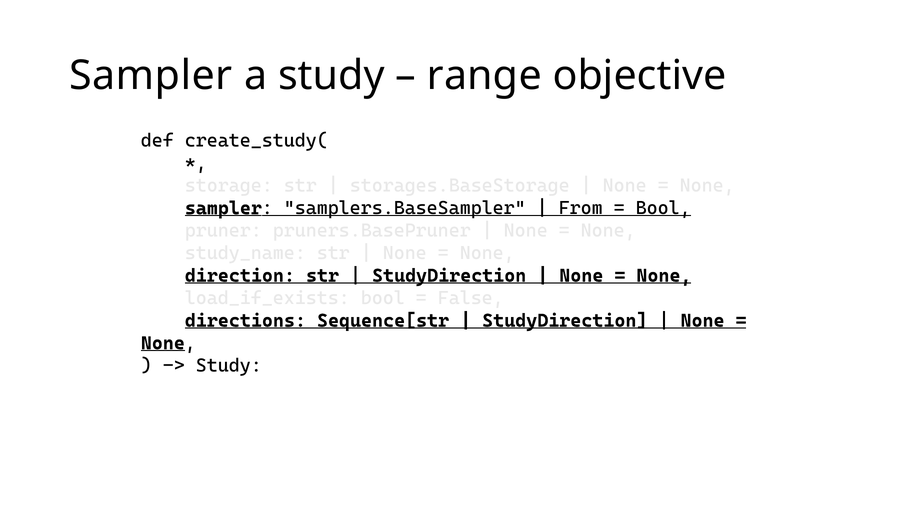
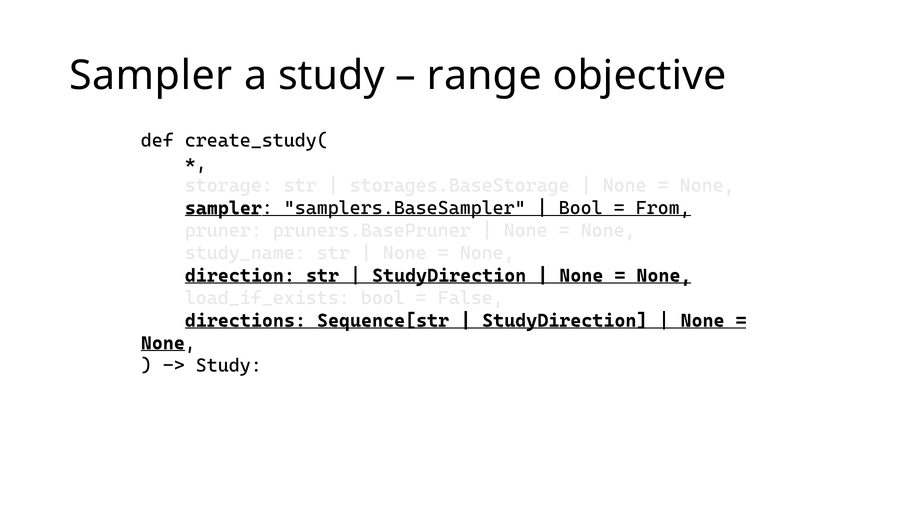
From: From -> Bool (581, 208)
Bool: Bool -> From (663, 208)
